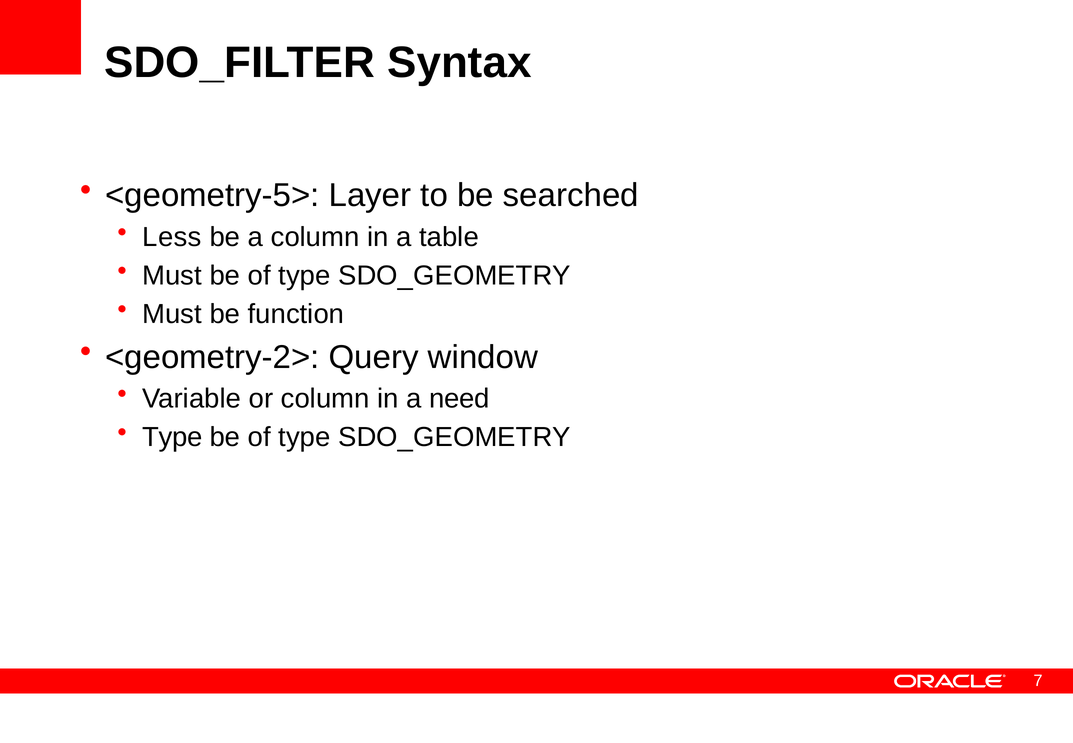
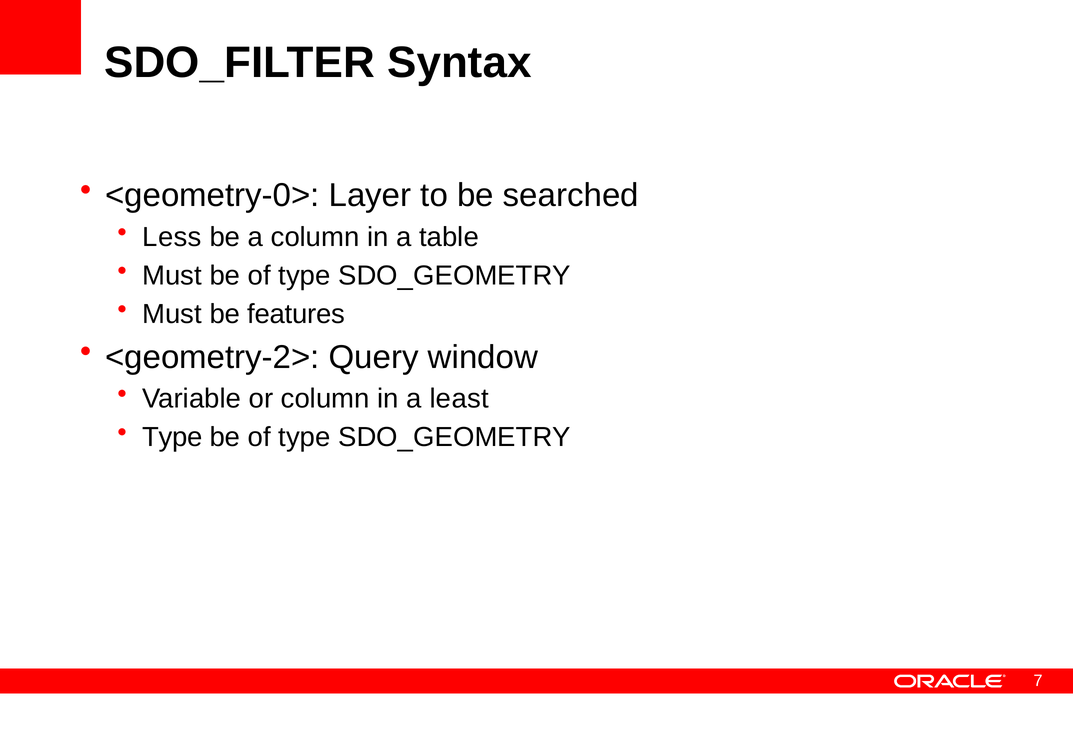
<geometry-5>: <geometry-5> -> <geometry-0> (212, 195)
function: function -> features (296, 314)
need: need -> least (459, 399)
